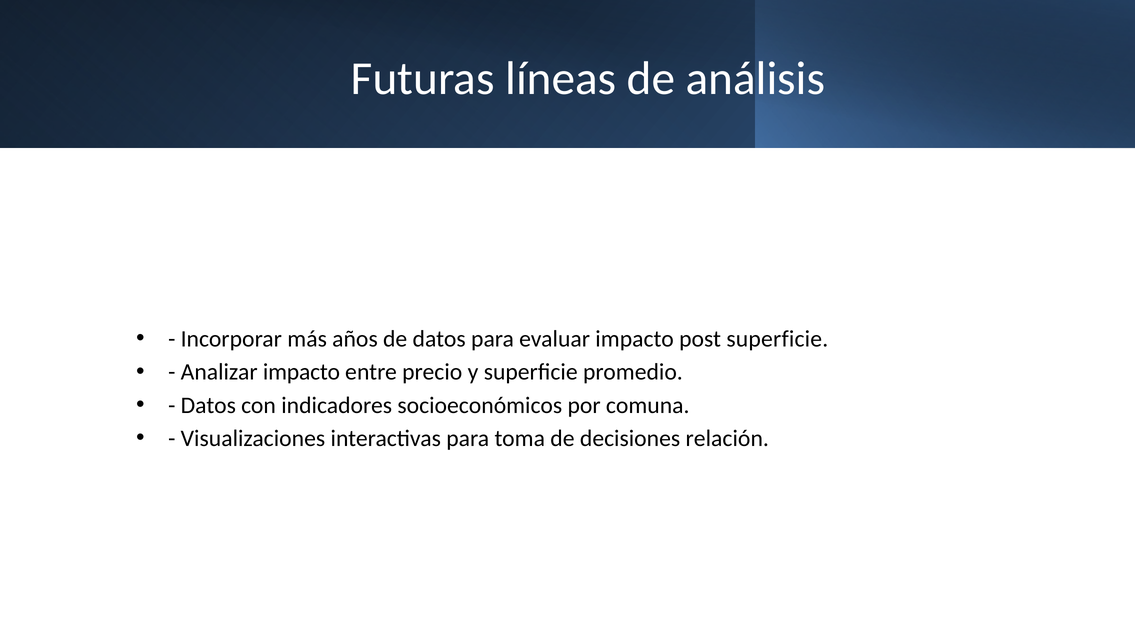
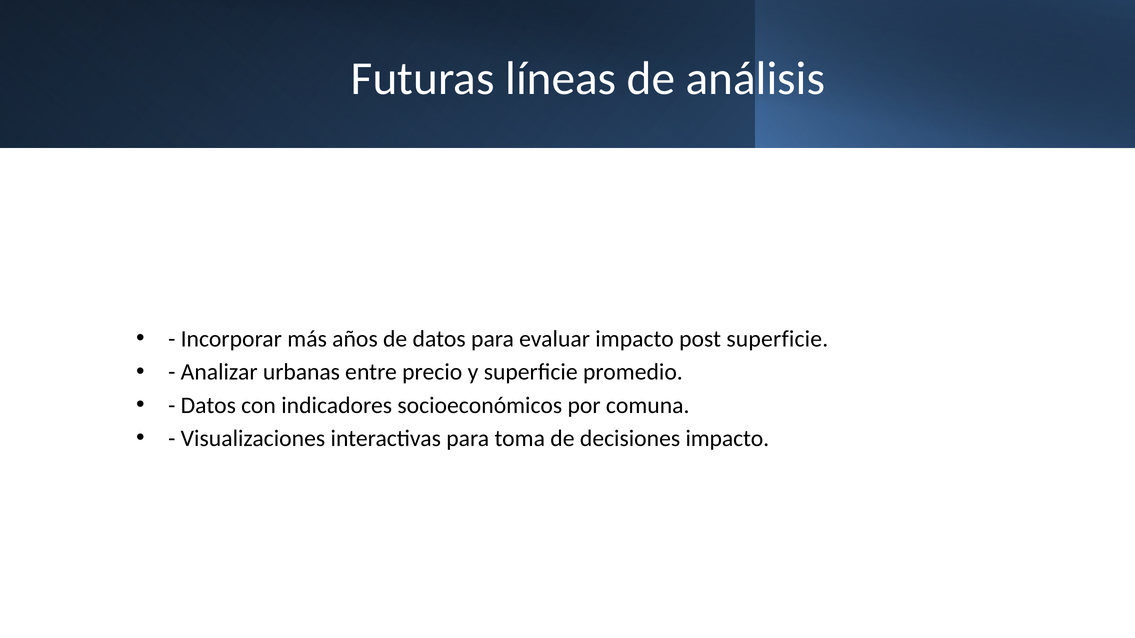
Analizar impacto: impacto -> urbanas (301, 372)
decisiones relación: relación -> impacto (727, 439)
